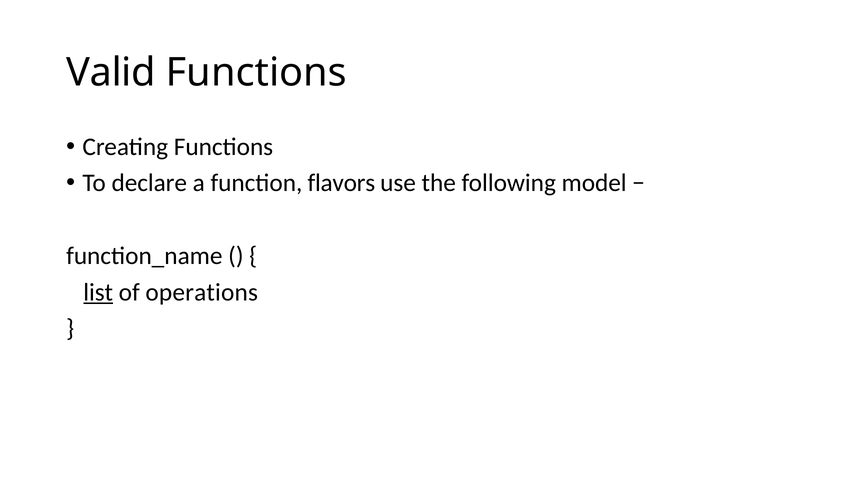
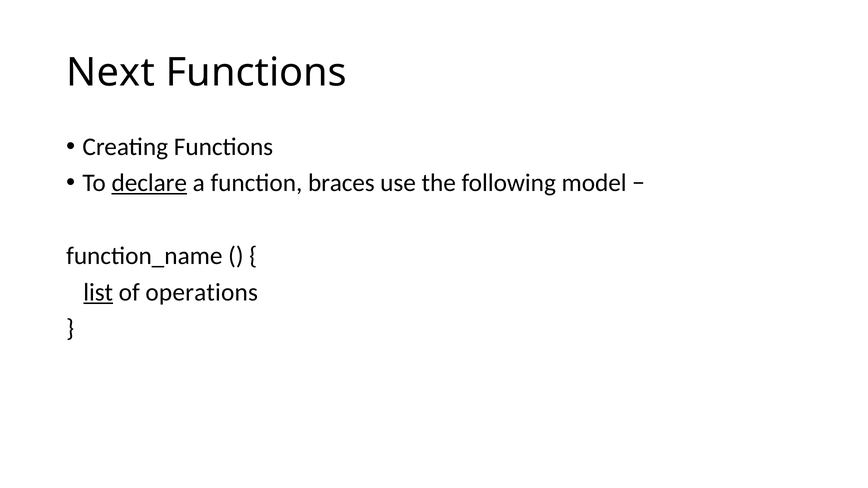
Valid: Valid -> Next (111, 73)
declare underline: none -> present (149, 183)
flavors: flavors -> braces (341, 183)
